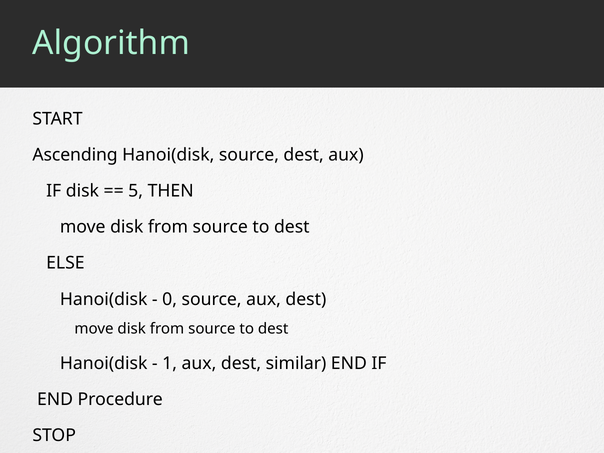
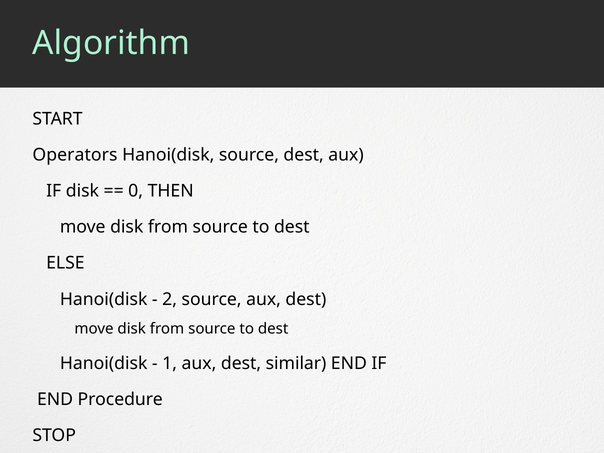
Ascending: Ascending -> Operators (75, 155)
5: 5 -> 0 (136, 191)
0: 0 -> 2 (170, 299)
